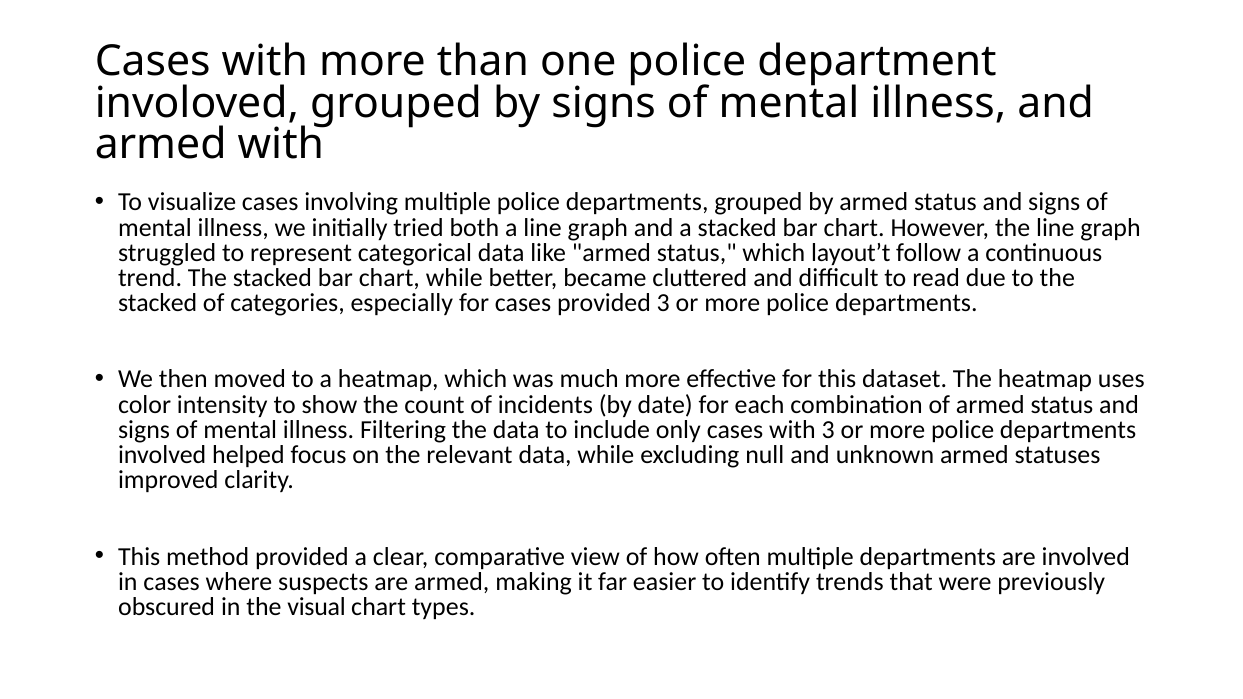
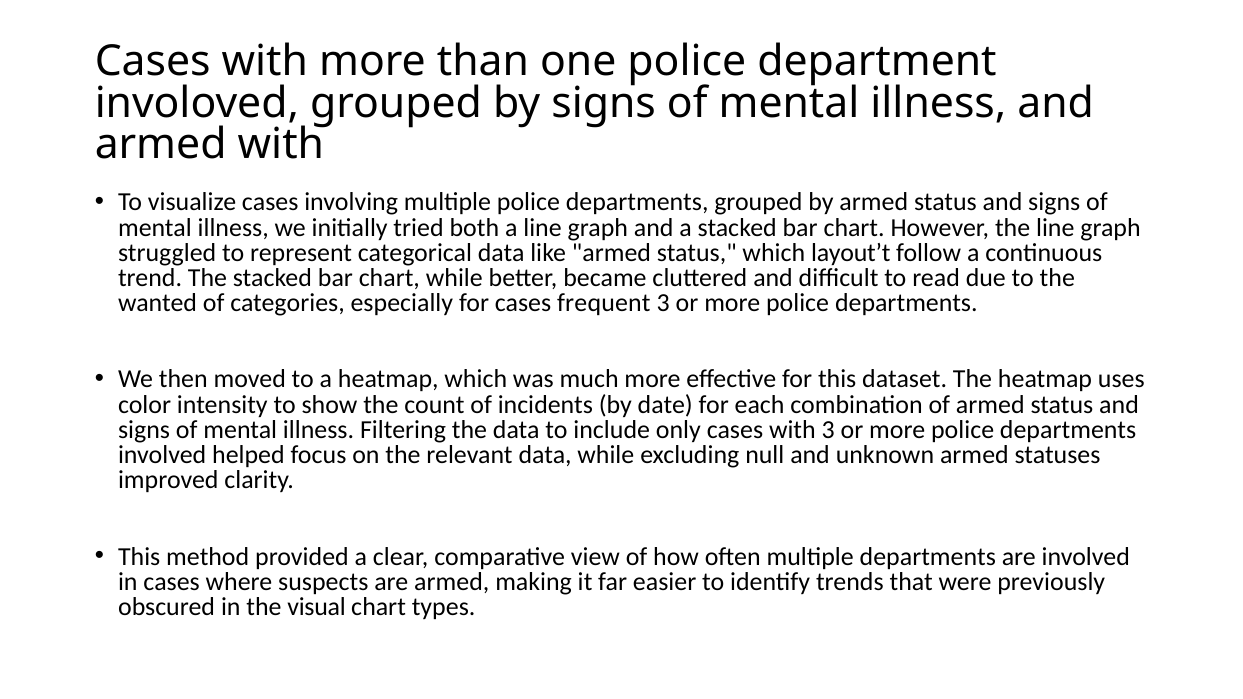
stacked: stacked -> wanted (158, 303)
cases provided: provided -> frequent (604, 303)
